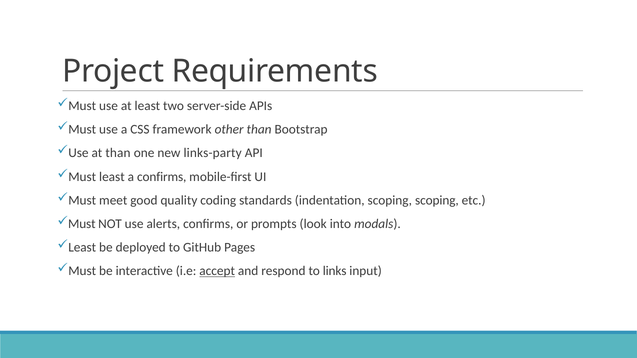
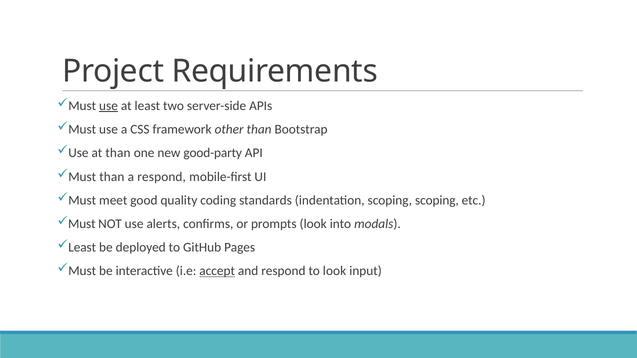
use underline: none -> present (108, 106)
links-party: links-party -> good-party (213, 153)
Must least: least -> than (112, 177)
a confirms: confirms -> respond (162, 177)
to links: links -> look (335, 271)
